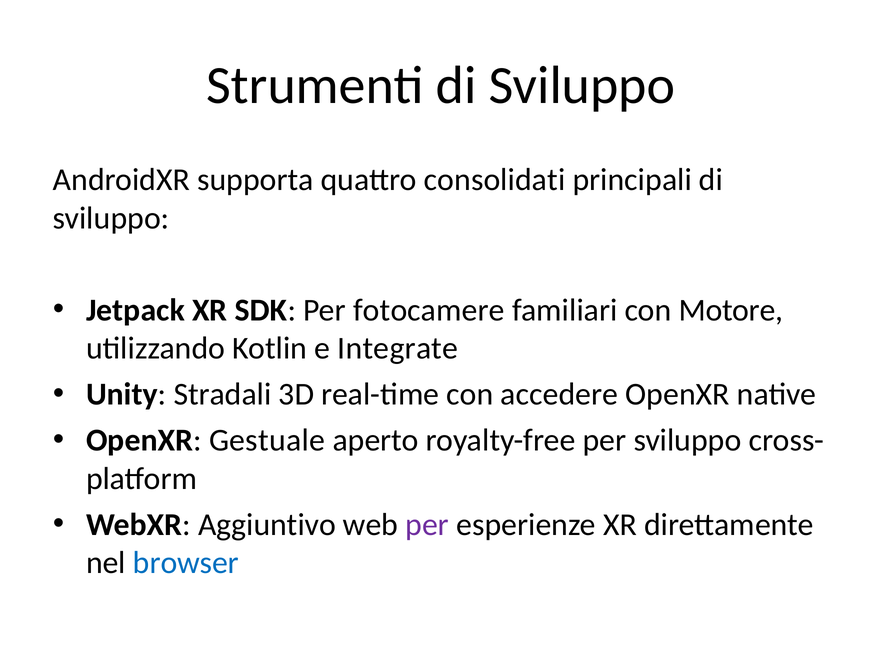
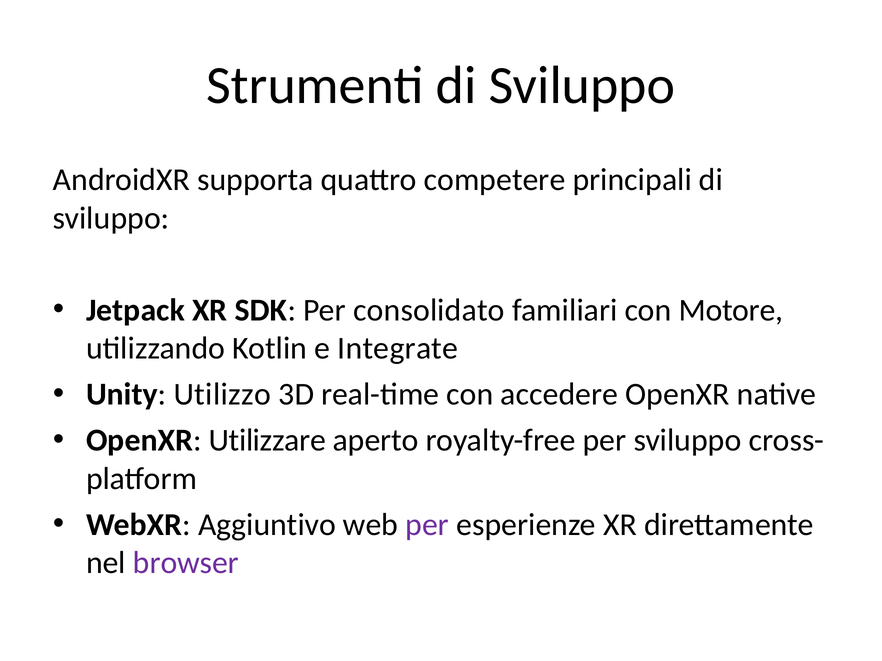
consolidati: consolidati -> competere (495, 180)
fotocamere: fotocamere -> consolidato (429, 310)
Stradali: Stradali -> Utilizzo (222, 395)
Gestuale: Gestuale -> Utilizzare (267, 441)
browser colour: blue -> purple (186, 563)
